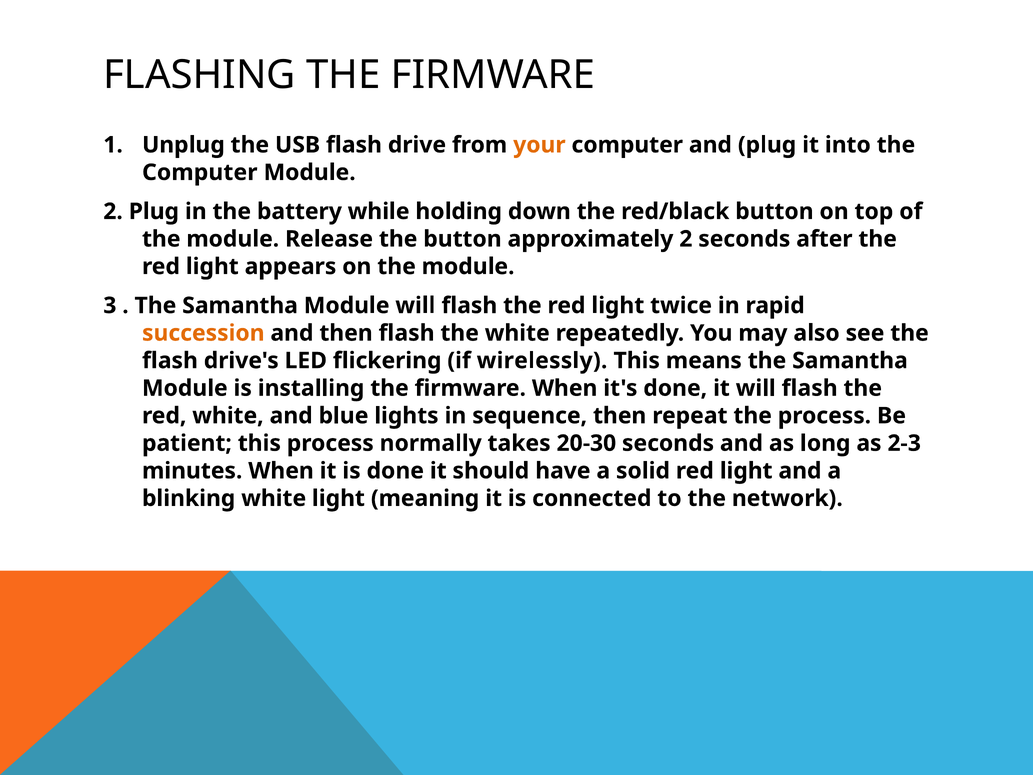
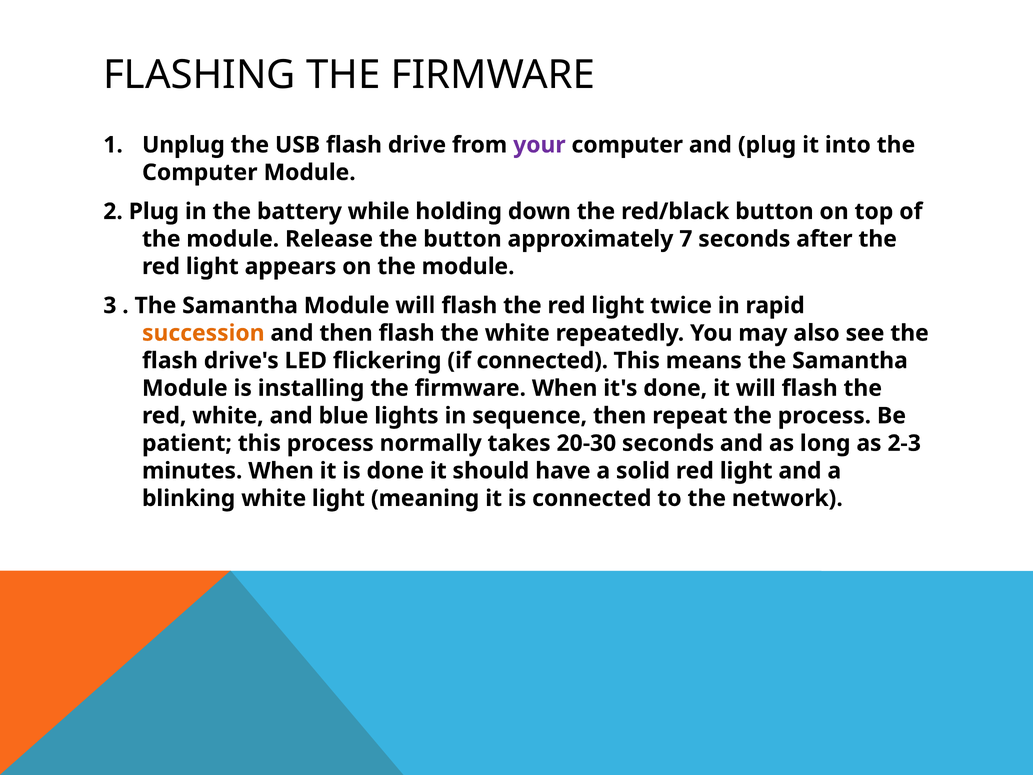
your colour: orange -> purple (539, 145)
approximately 2: 2 -> 7 (686, 239)
if wirelessly: wirelessly -> connected (542, 361)
